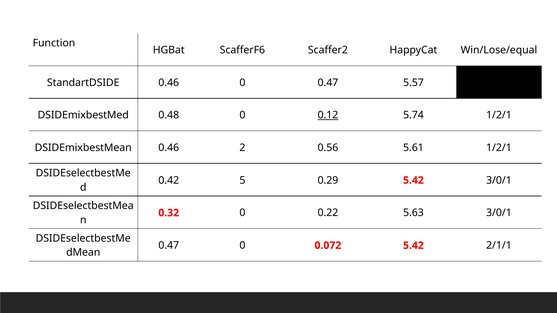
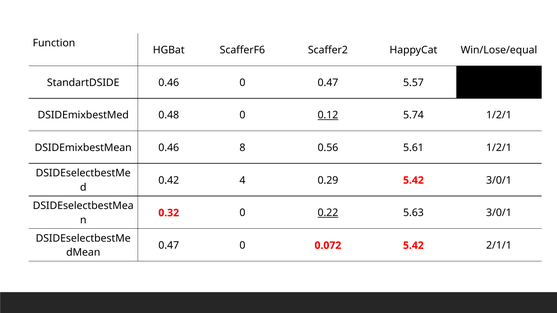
2: 2 -> 8 (242, 148)
5: 5 -> 4 (242, 180)
0.22 underline: none -> present (328, 213)
